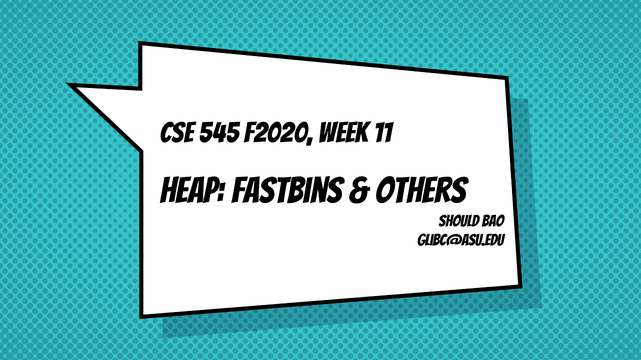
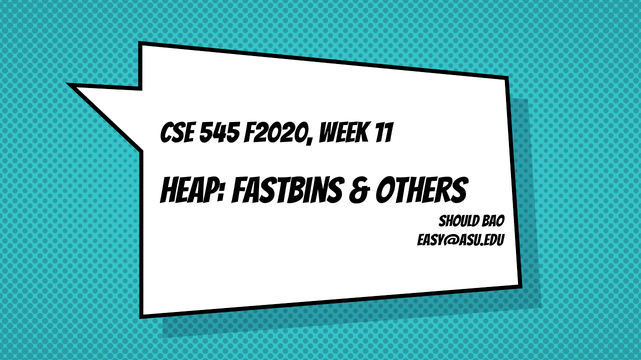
glibc@asu.edu: glibc@asu.edu -> easy@asu.edu (460, 241)
